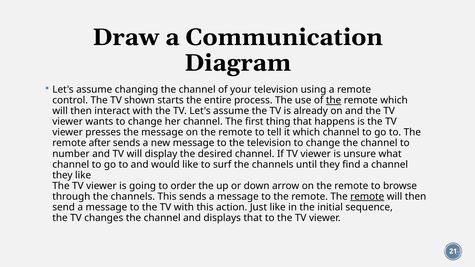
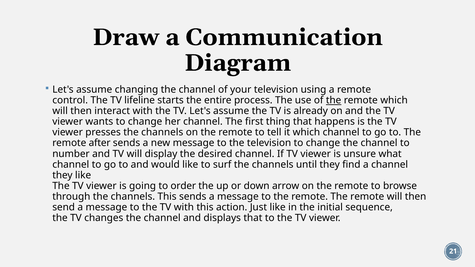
shown: shown -> lifeline (140, 100)
presses the message: message -> channels (162, 132)
remote underline: present -> none (367, 197)
